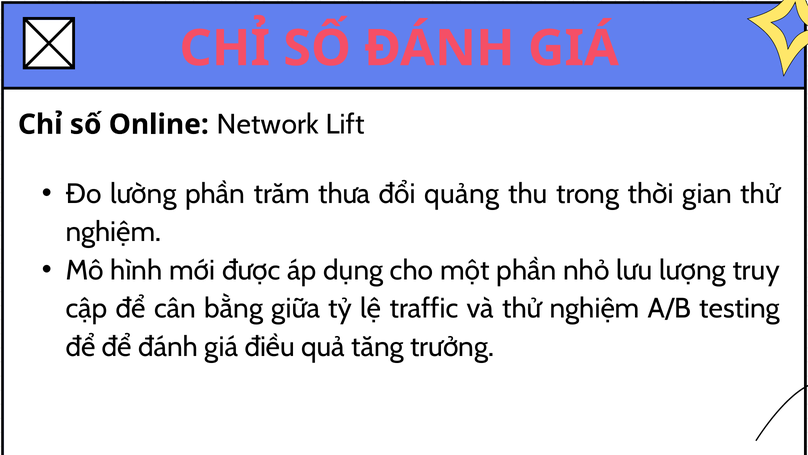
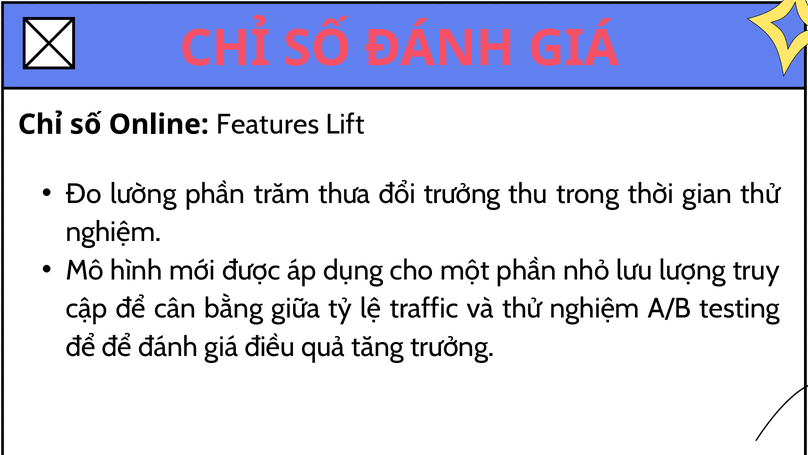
Network: Network -> Features (268, 124)
đổi quảng: quảng -> trưởng (462, 194)
